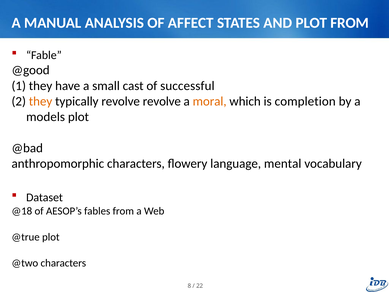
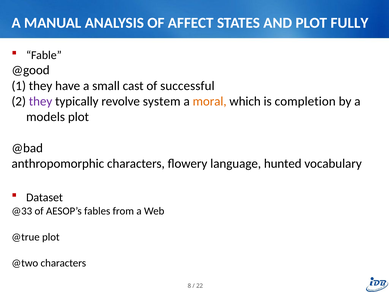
PLOT FROM: FROM -> FULLY (350, 23)
they colour: orange -> purple (41, 101)
revolve revolve: revolve -> system (162, 101)
mental: mental -> hunted (283, 163)
@18: @18 -> @33 (22, 211)
